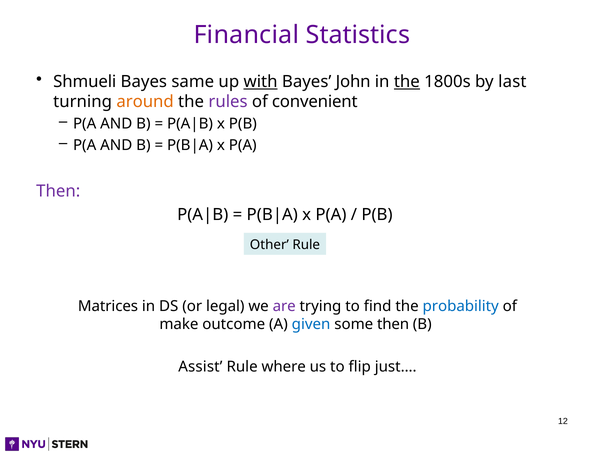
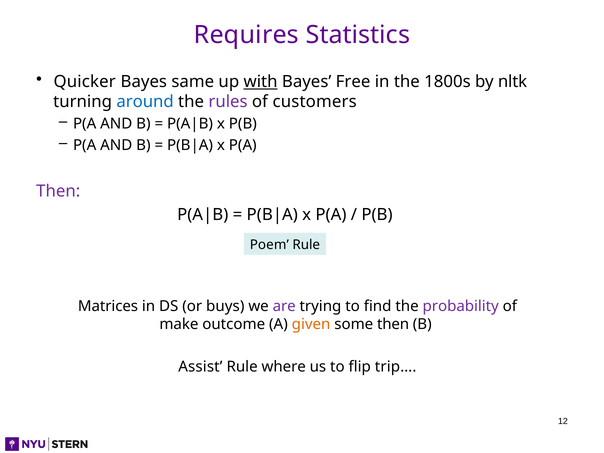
Financial: Financial -> Requires (246, 35)
Shmueli: Shmueli -> Quicker (85, 82)
John: John -> Free (353, 82)
the underline: present -> none (407, 82)
last: last -> nltk (513, 82)
around colour: orange -> blue (145, 102)
convenient: convenient -> customers (315, 102)
Other: Other -> Poem (269, 245)
legal: legal -> buys (225, 306)
probability colour: blue -> purple (461, 306)
given colour: blue -> orange (311, 324)
just…: just… -> trip… (396, 367)
